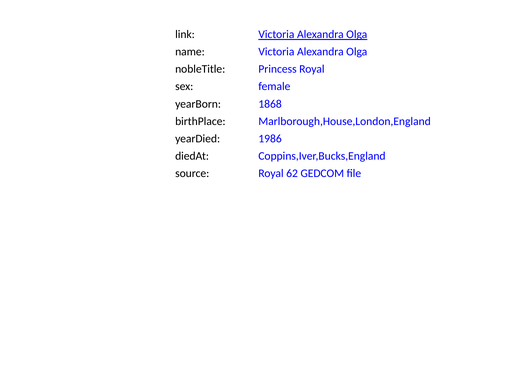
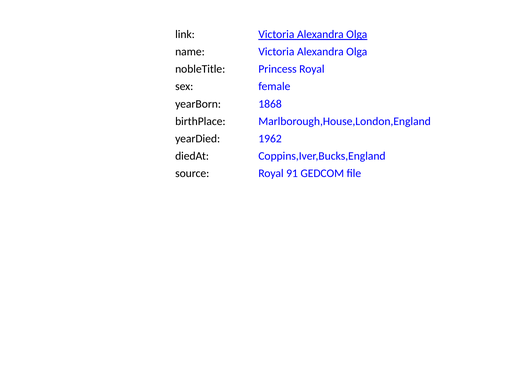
1986: 1986 -> 1962 (270, 139)
62: 62 -> 91 (292, 173)
